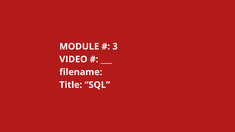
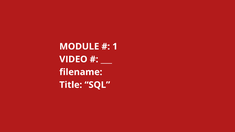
3: 3 -> 1 (115, 47)
